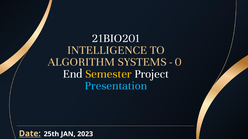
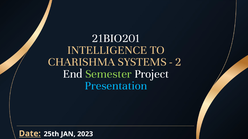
ALGORITHM: ALGORITHM -> CHARISHMA (81, 62)
0: 0 -> 2 (178, 62)
Semester colour: yellow -> light green (108, 74)
